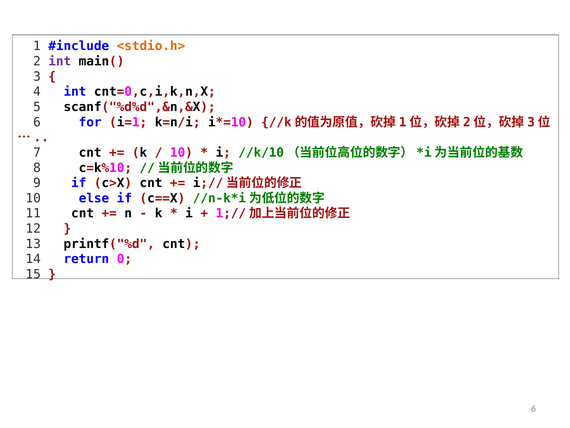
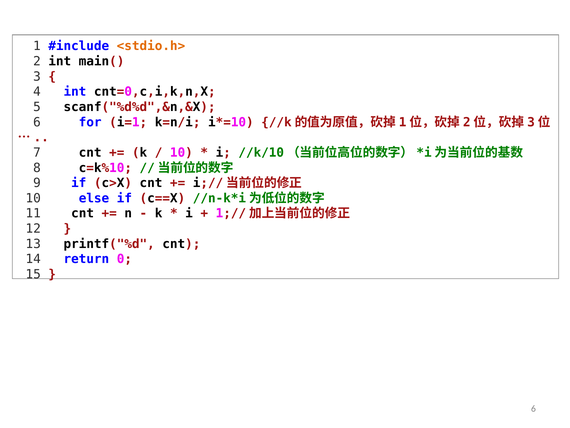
int colour: purple -> black (60, 61)
